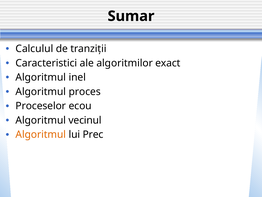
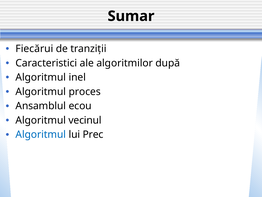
Calculul: Calculul -> Fiecărui (34, 49)
exact: exact -> după (168, 63)
Proceselor: Proceselor -> Ansamblul (41, 106)
Algoritmul colour: orange -> blue (41, 134)
